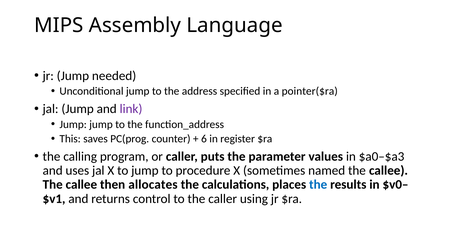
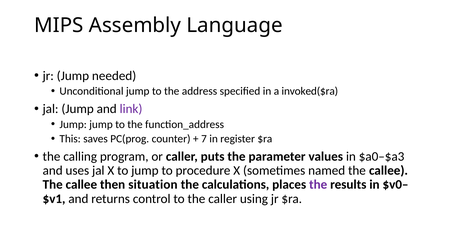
pointer($ra: pointer($ra -> invoked($ra (310, 91)
6: 6 -> 7 (204, 139)
allocates: allocates -> situation (153, 185)
the colour: blue -> purple (318, 185)
